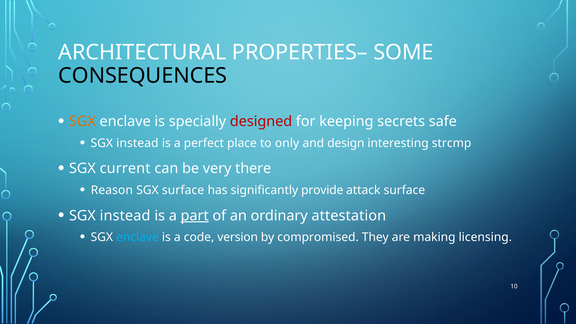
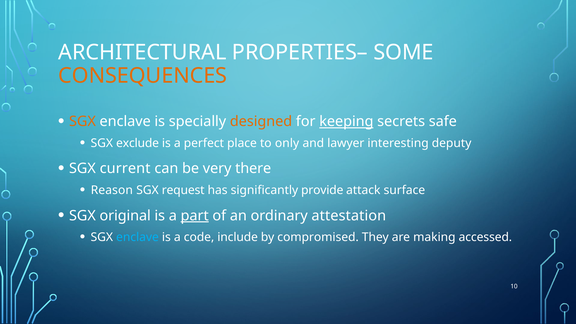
CONSEQUENCES colour: black -> orange (143, 76)
designed colour: red -> orange (261, 122)
keeping underline: none -> present (346, 122)
instead: instead -> exclude (138, 143)
design: design -> lawyer (346, 143)
strcmp: strcmp -> deputy (452, 143)
SGX surface: surface -> request (183, 190)
instead: instead -> original (125, 216)
version: version -> include (238, 237)
licensing: licensing -> accessed (485, 237)
